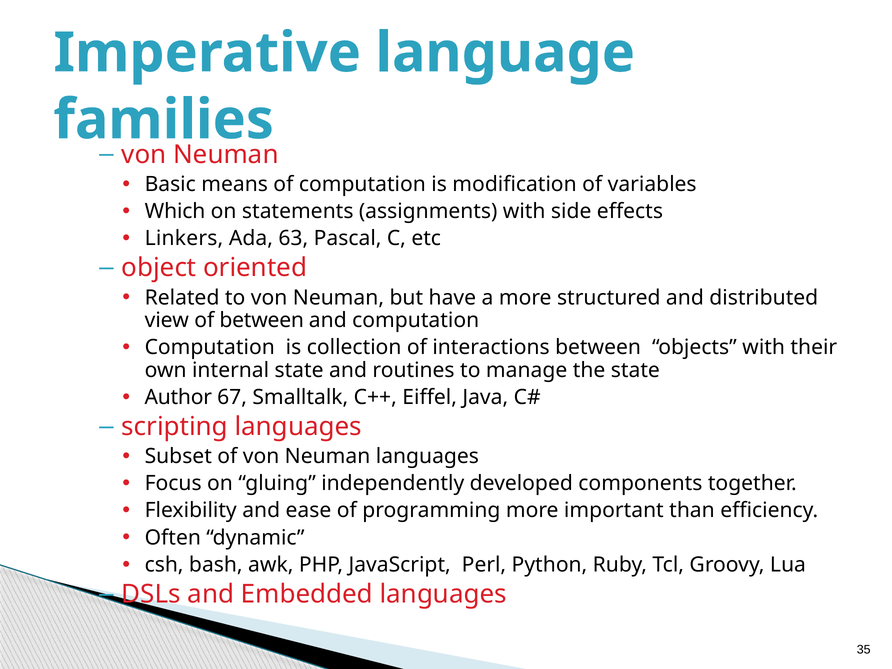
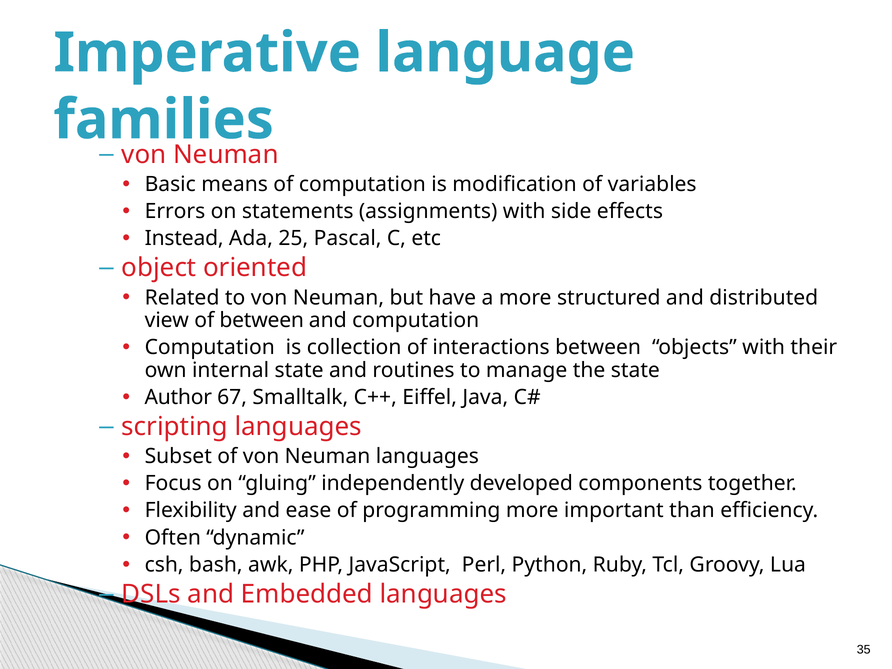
Which: Which -> Errors (175, 211)
Linkers: Linkers -> Instead (184, 238)
63: 63 -> 25 (293, 238)
